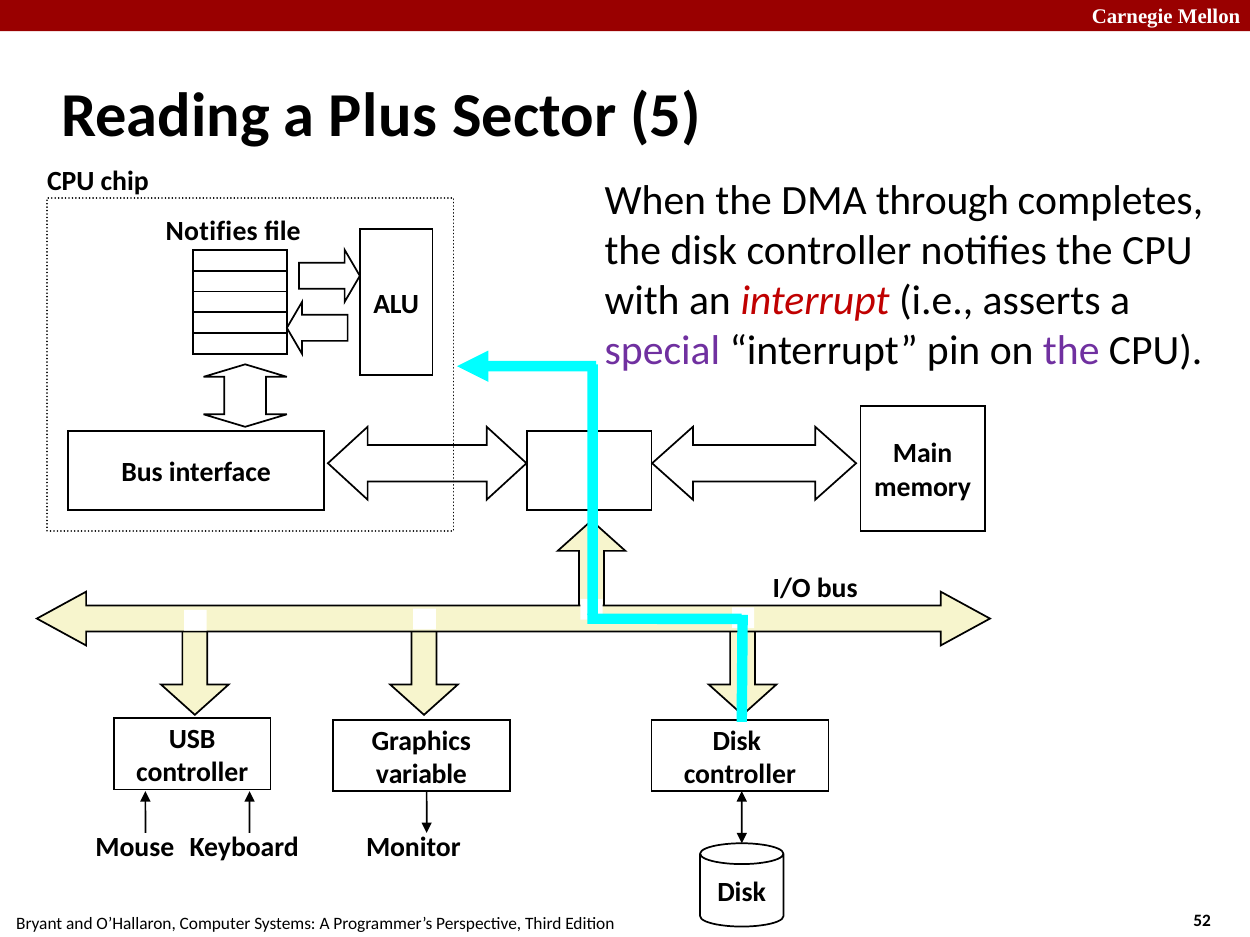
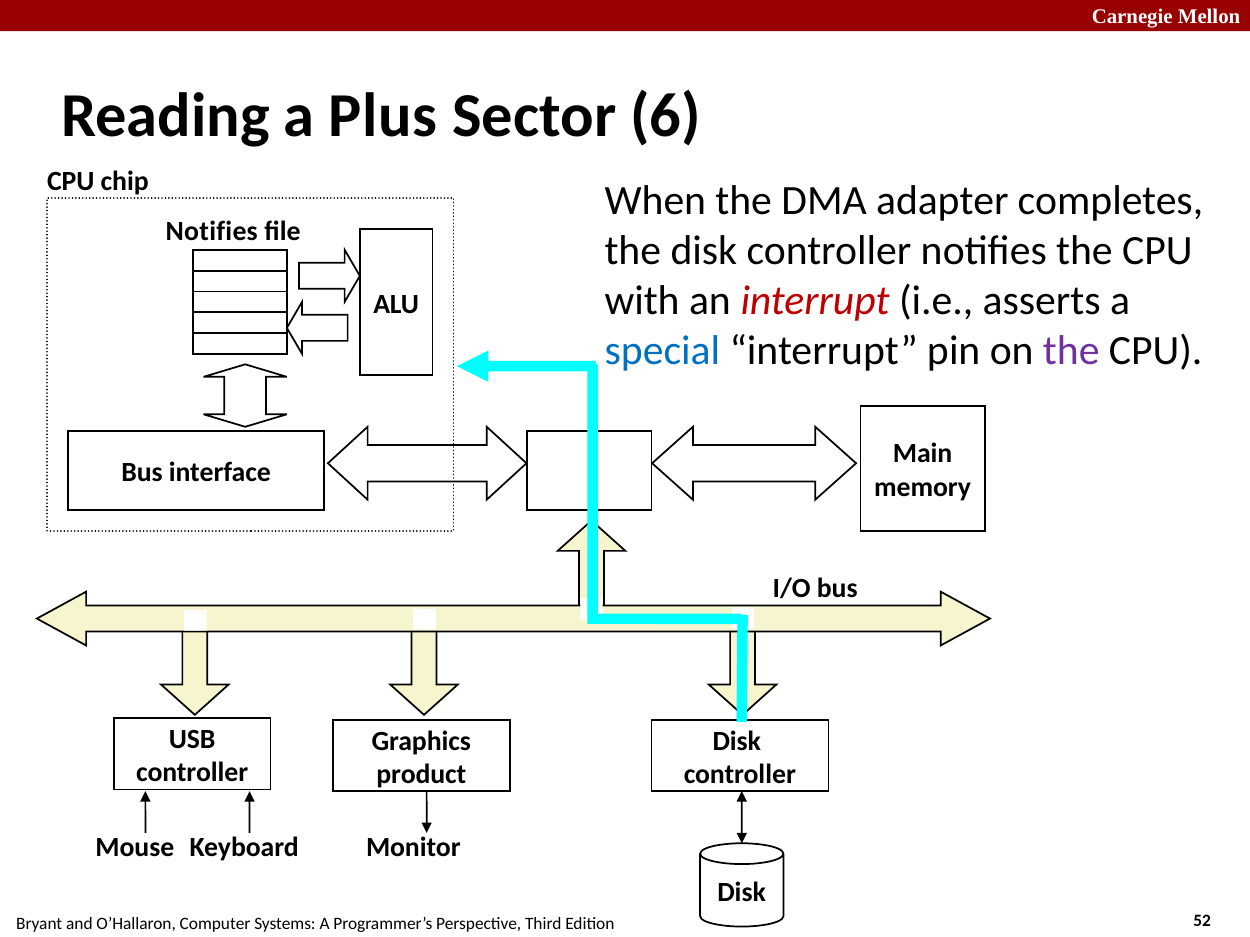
5: 5 -> 6 (666, 116)
through: through -> adapter (942, 201)
special colour: purple -> blue (662, 351)
variable: variable -> product (421, 775)
